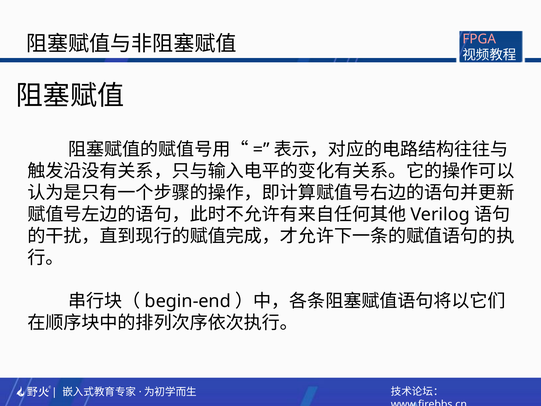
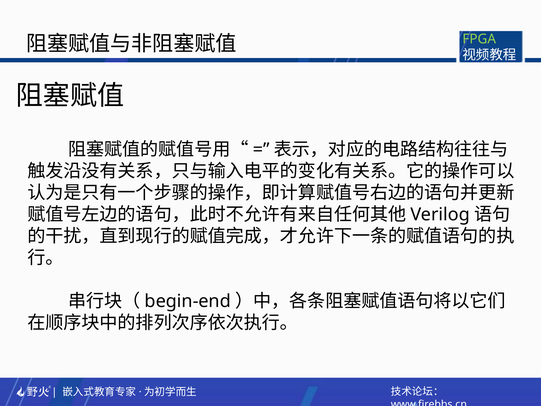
FPGA colour: pink -> light green (479, 39)
